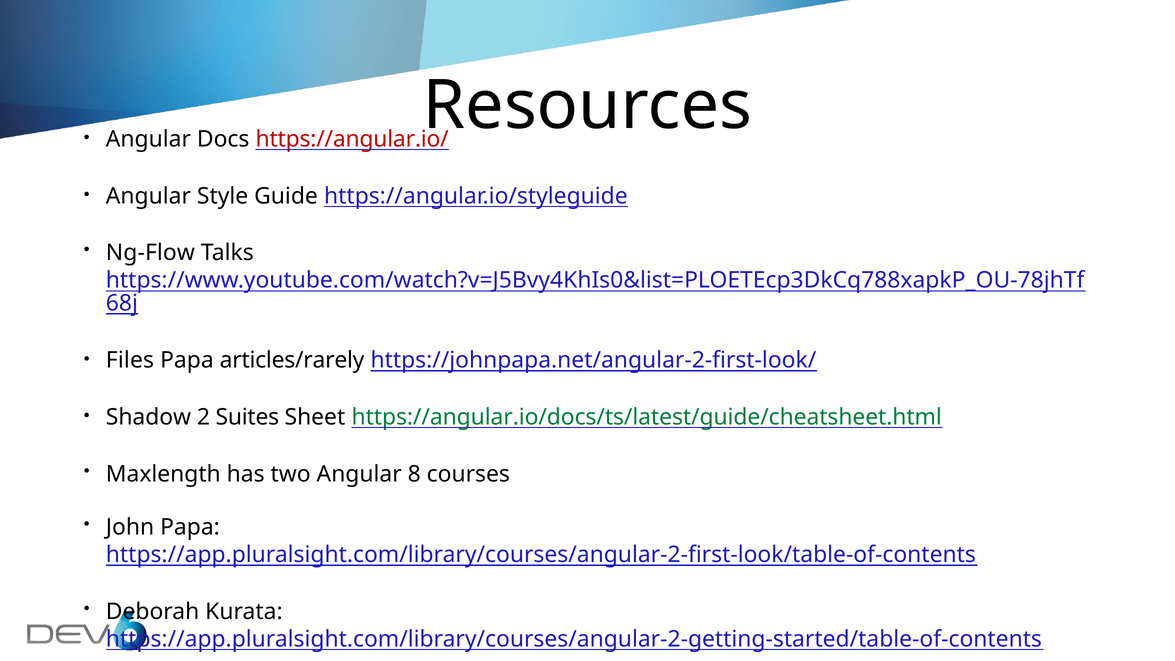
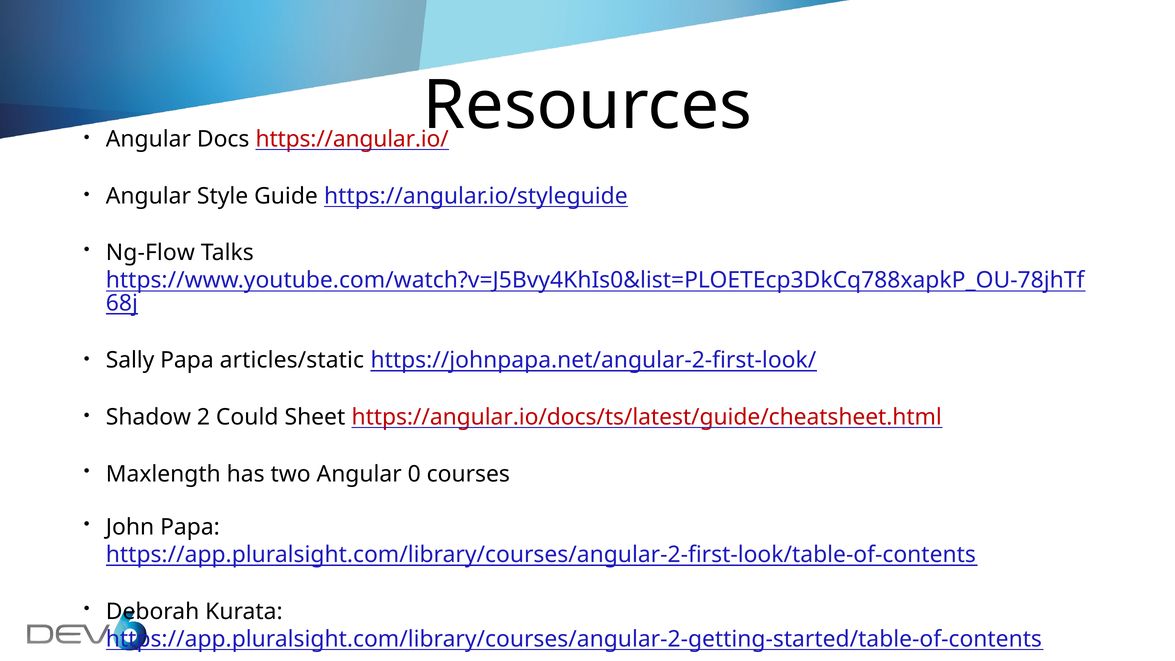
Files: Files -> Sally (130, 360)
articles/rarely: articles/rarely -> articles/static (292, 360)
Suites: Suites -> Could (247, 417)
https://angular.io/docs/ts/latest/guide/cheatsheet.html colour: green -> red (647, 417)
8: 8 -> 0 (414, 474)
